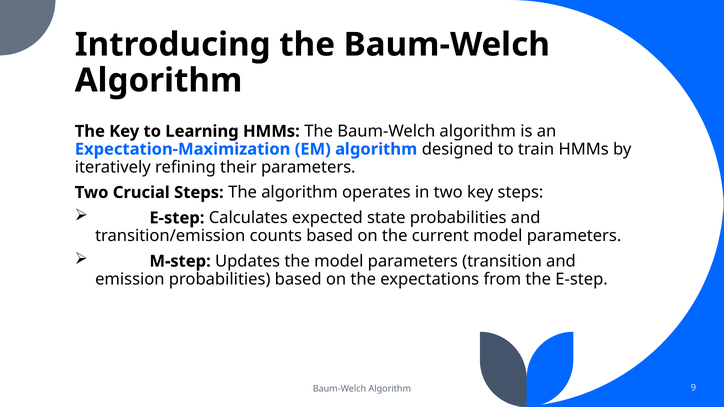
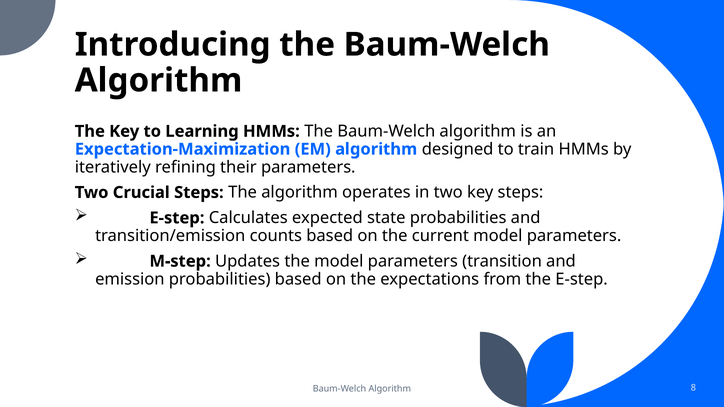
9: 9 -> 8 (693, 388)
